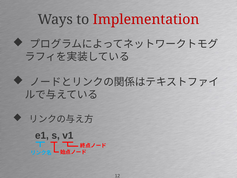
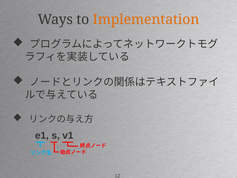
Implementation colour: red -> orange (146, 19)
